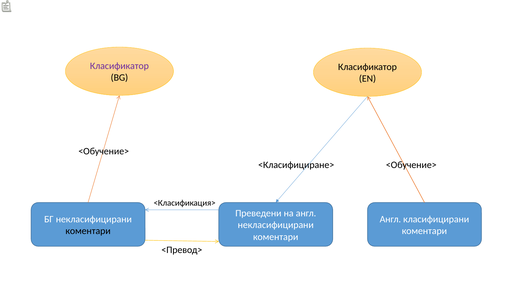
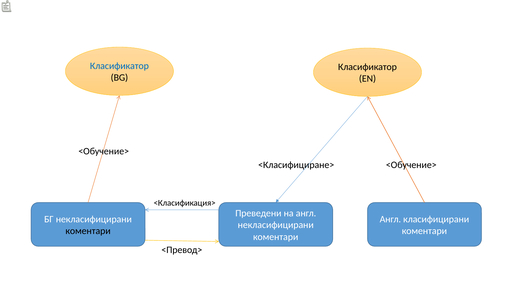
Класификатор colour: purple -> blue (119, 66)
